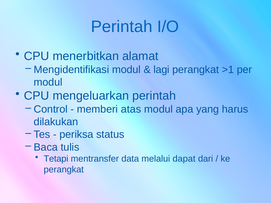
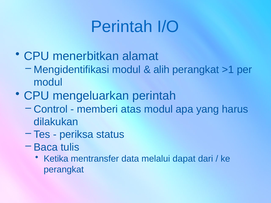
lagi: lagi -> alih (161, 70)
Tetapi: Tetapi -> Ketika (56, 159)
